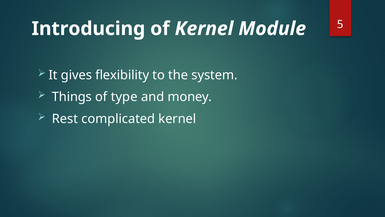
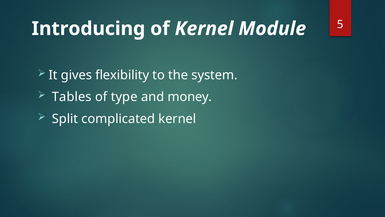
Things: Things -> Tables (72, 97)
Rest: Rest -> Split (65, 119)
